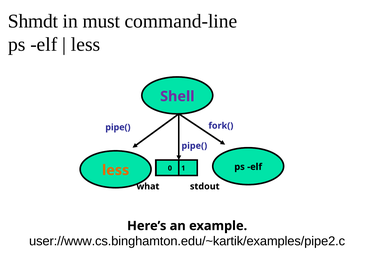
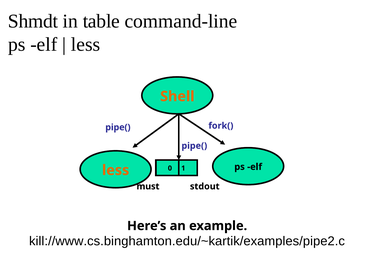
must: must -> table (101, 21)
Shell colour: purple -> orange (177, 97)
what: what -> must (148, 187)
user://www.cs.binghamton.edu/~kartik/examples/pipe2.c: user://www.cs.binghamton.edu/~kartik/examples/pipe2.c -> kill://www.cs.binghamton.edu/~kartik/examples/pipe2.c (187, 242)
